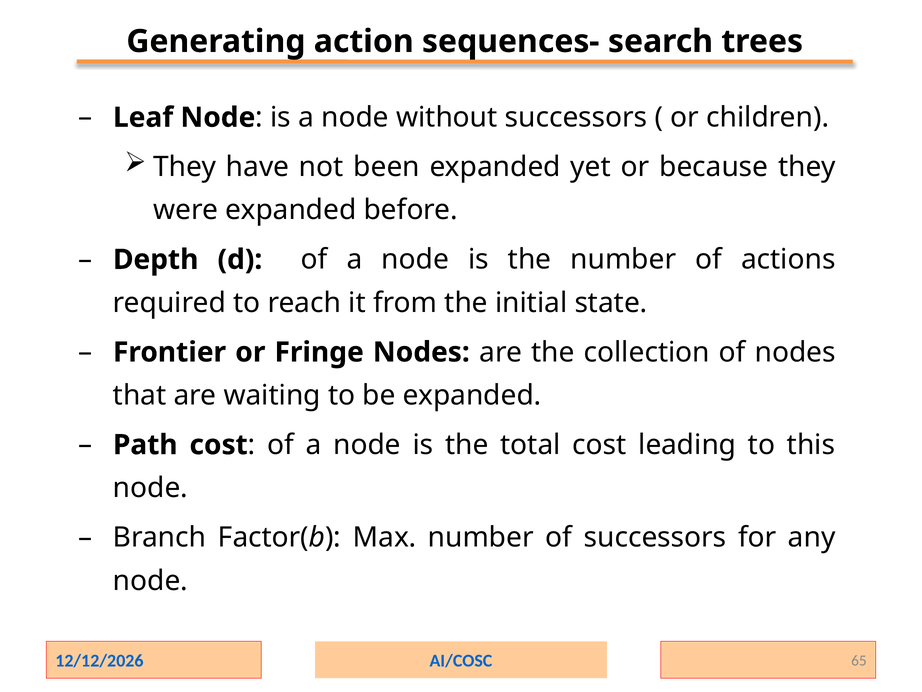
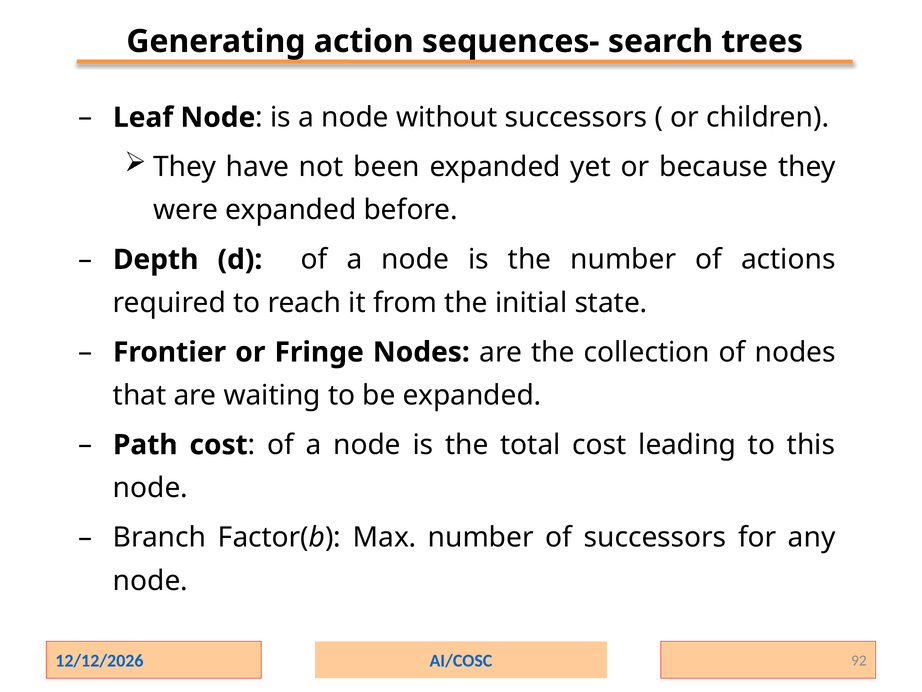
65: 65 -> 92 (859, 660)
